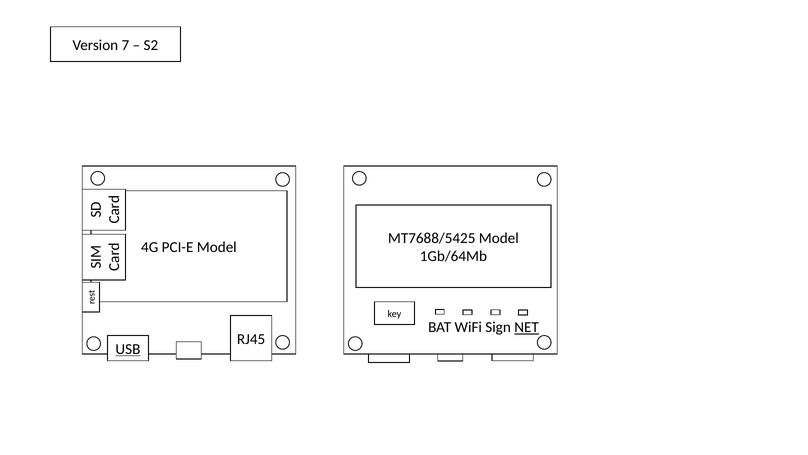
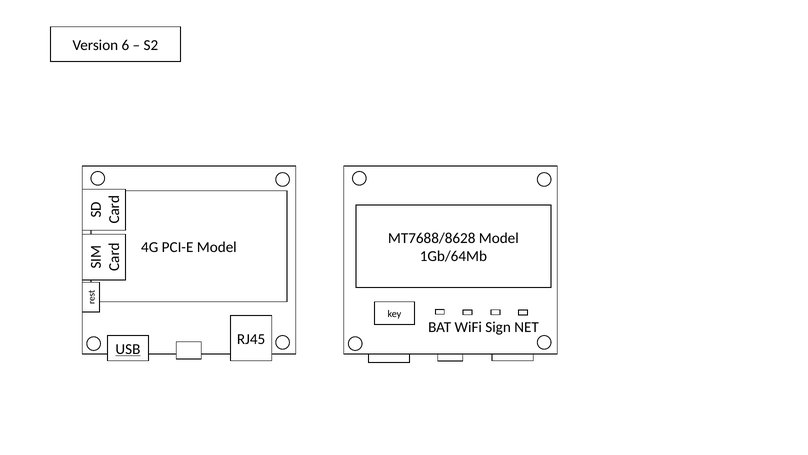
7: 7 -> 6 (125, 45)
MT7688/5425: MT7688/5425 -> MT7688/8628 (432, 238)
NET underline: present -> none (527, 327)
